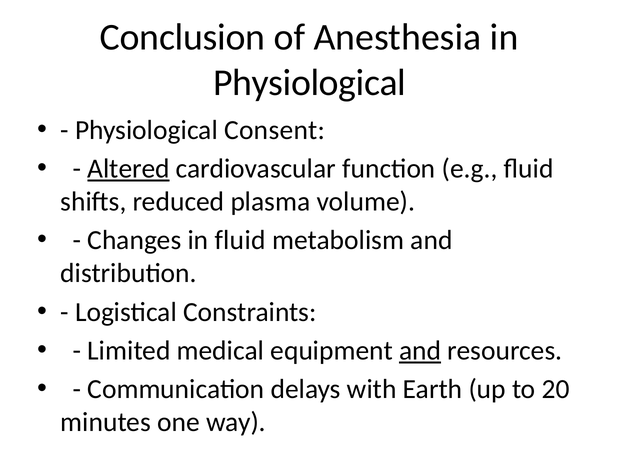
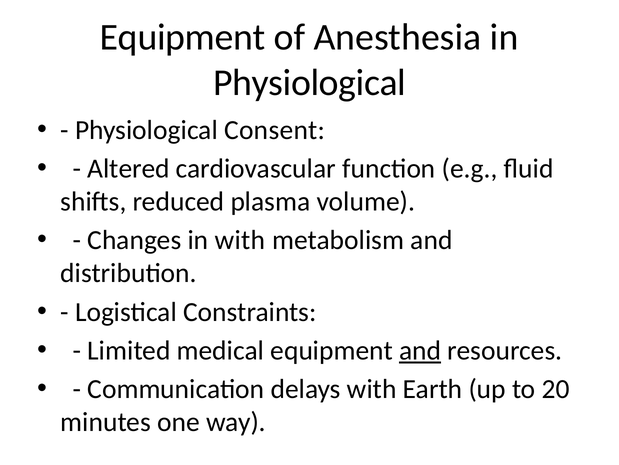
Conclusion: Conclusion -> Equipment (183, 37)
Altered underline: present -> none (129, 168)
in fluid: fluid -> with (240, 240)
